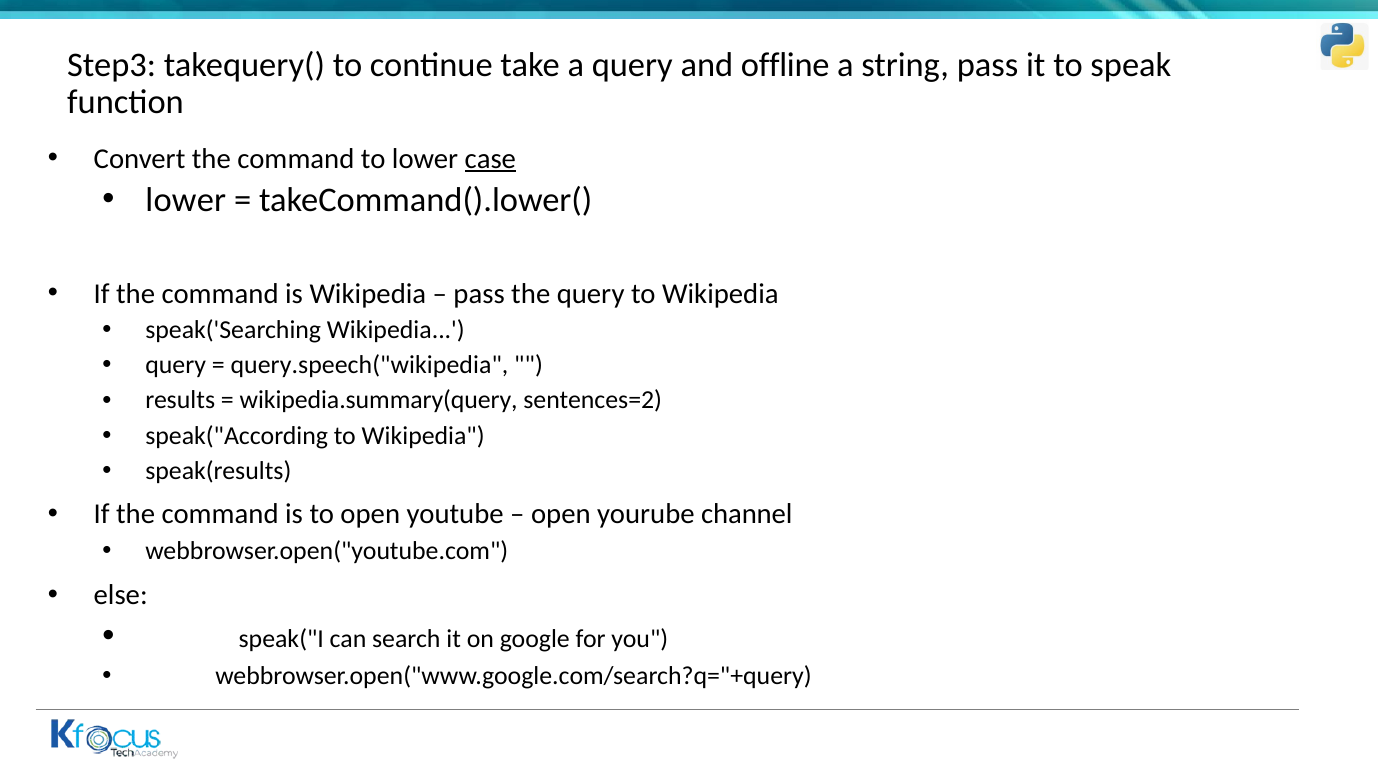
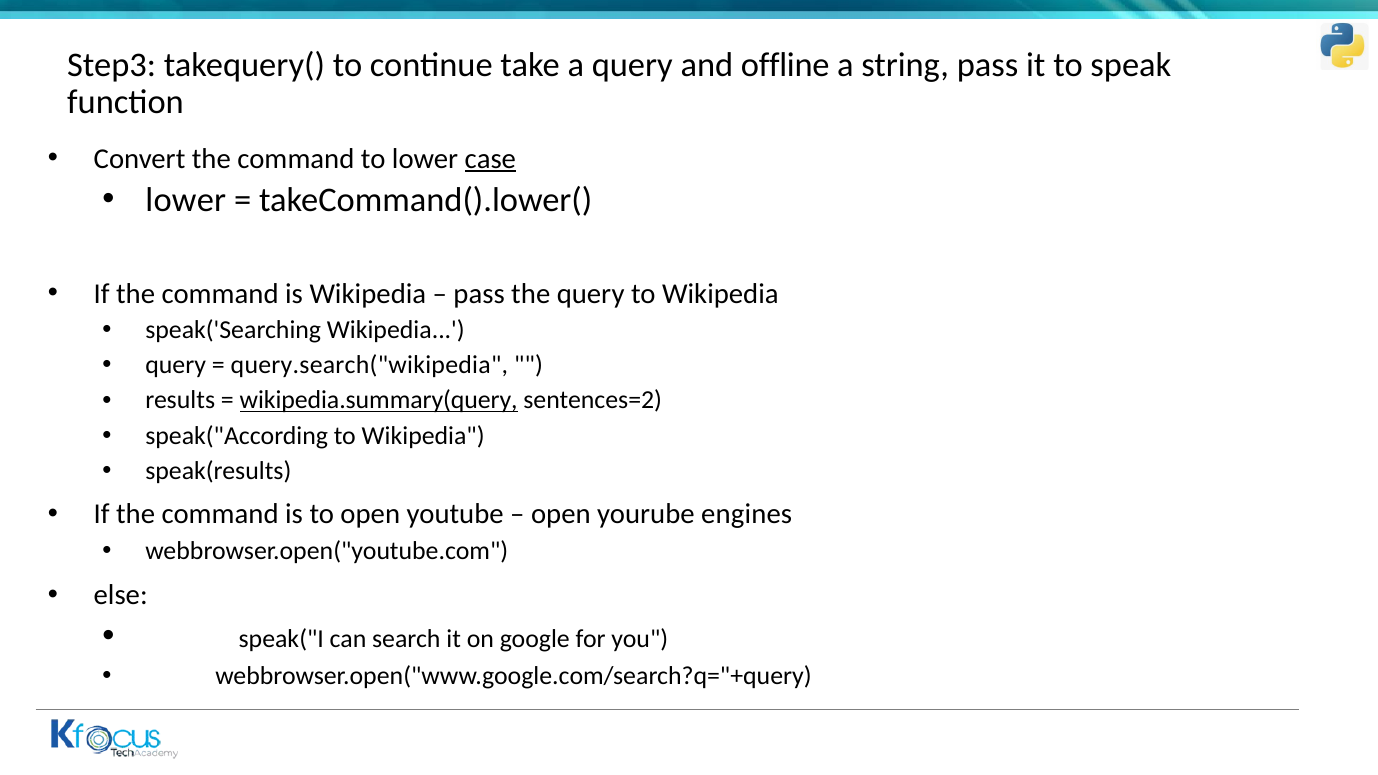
query.speech("wikipedia: query.speech("wikipedia -> query.search("wikipedia (369, 365)
wikipedia.summary(query underline: none -> present (379, 401)
channel: channel -> engines (747, 514)
